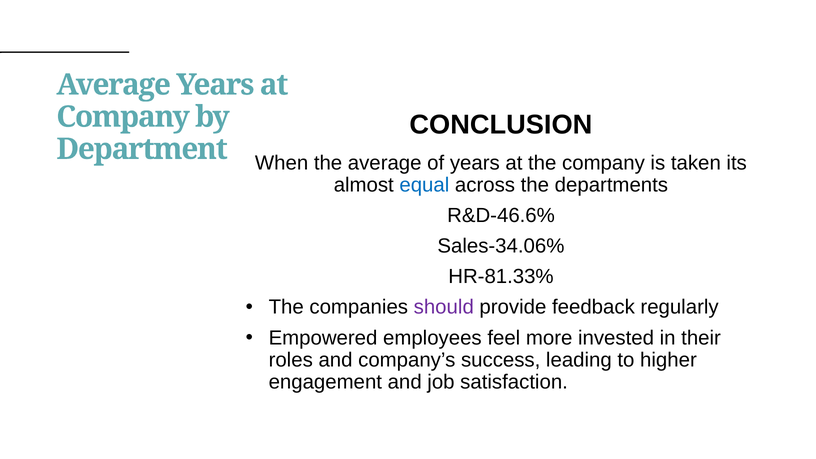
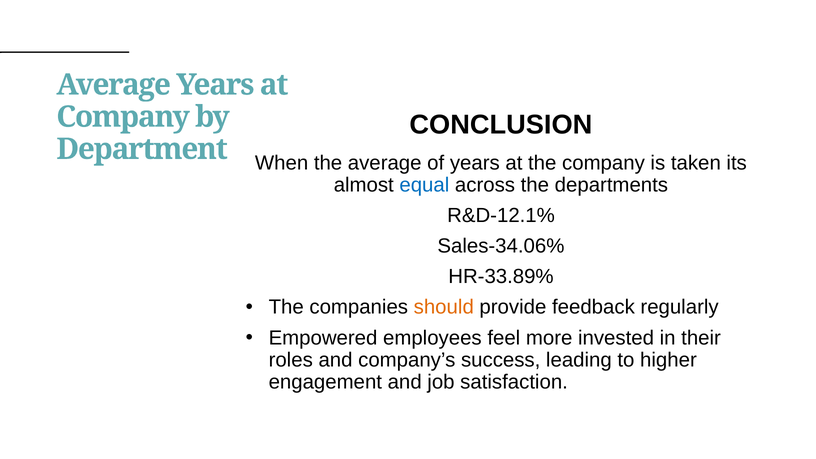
R&D-46.6%: R&D-46.6% -> R&D-12.1% (501, 216)
HR-81.33%: HR-81.33% -> HR-33.89% (501, 277)
should colour: purple -> orange (444, 307)
